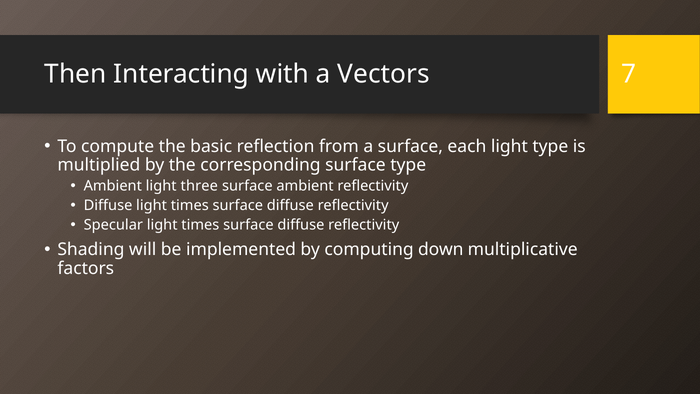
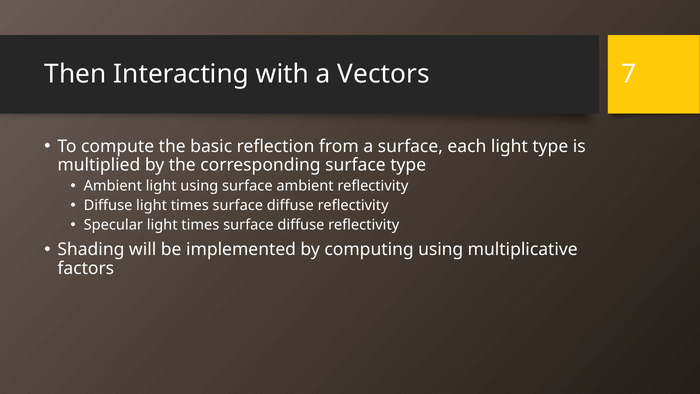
light three: three -> using (199, 186)
computing down: down -> using (441, 249)
